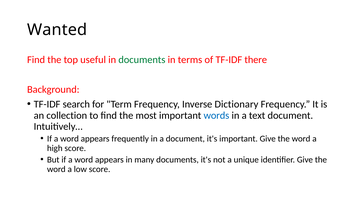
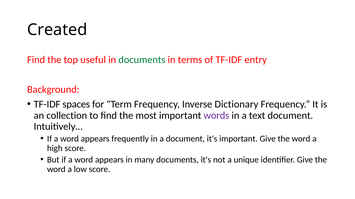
Wanted: Wanted -> Created (57, 30)
there: there -> entry (256, 60)
search: search -> spaces (76, 105)
words colour: blue -> purple (216, 116)
